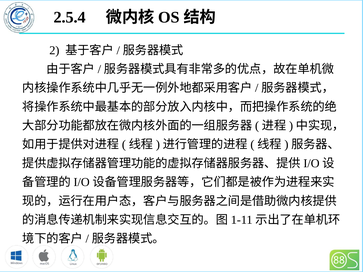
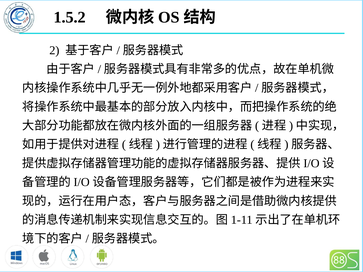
2.5.4: 2.5.4 -> 1.5.2 (70, 17)
